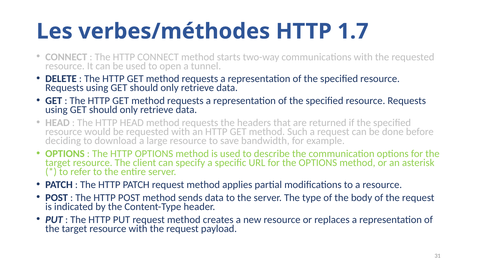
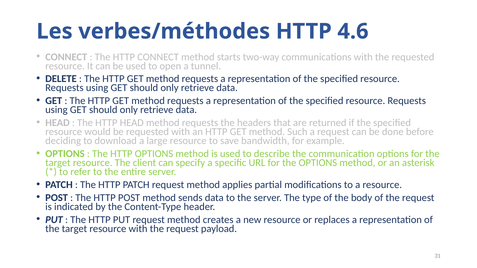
1.7: 1.7 -> 4.6 (353, 31)
